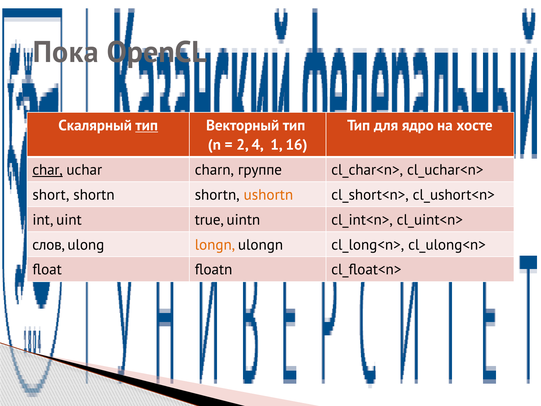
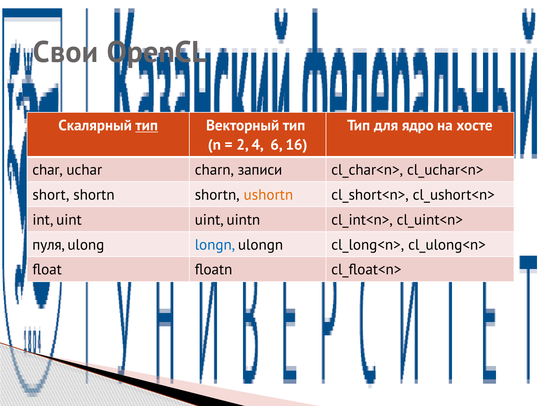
Пока: Пока -> Свои (66, 52)
1: 1 -> 6 (277, 145)
char underline: present -> none (48, 170)
группе: группе -> записи (260, 170)
uint true: true -> uint (209, 220)
слов: слов -> пуля (49, 245)
longn colour: orange -> blue (215, 245)
